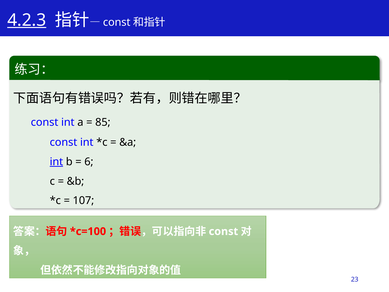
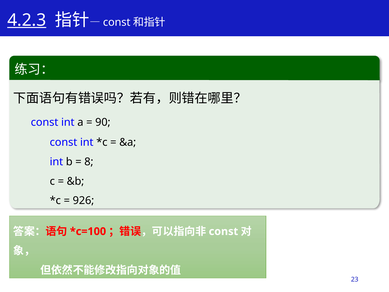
85: 85 -> 90 (103, 122)
int underline: present -> none (56, 162)
6: 6 -> 8 (89, 162)
107: 107 -> 926 (83, 201)
